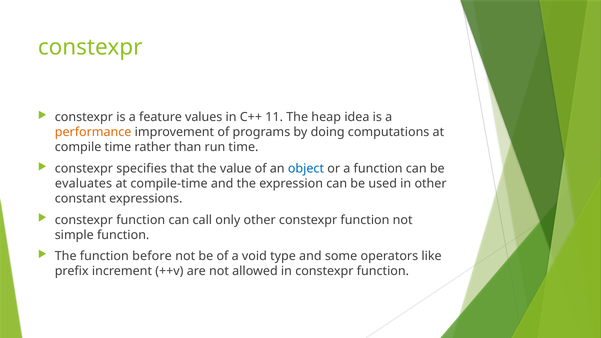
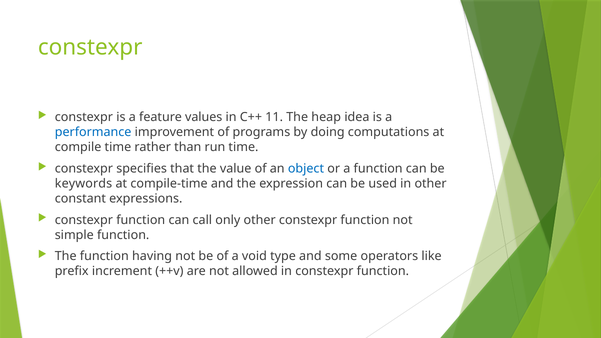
performance colour: orange -> blue (93, 132)
evaluates: evaluates -> keywords (83, 184)
before: before -> having (152, 256)
